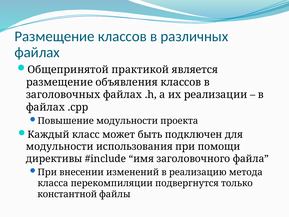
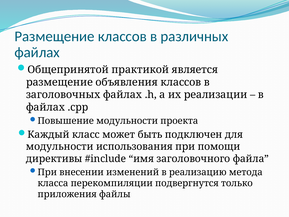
константной: константной -> приложения (67, 194)
